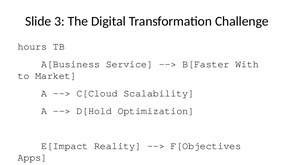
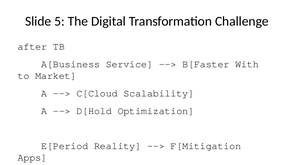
3: 3 -> 5 (59, 21)
hours: hours -> after (32, 47)
E[Impact: E[Impact -> E[Period (65, 146)
F[Objectives: F[Objectives -> F[Mitigation (206, 146)
